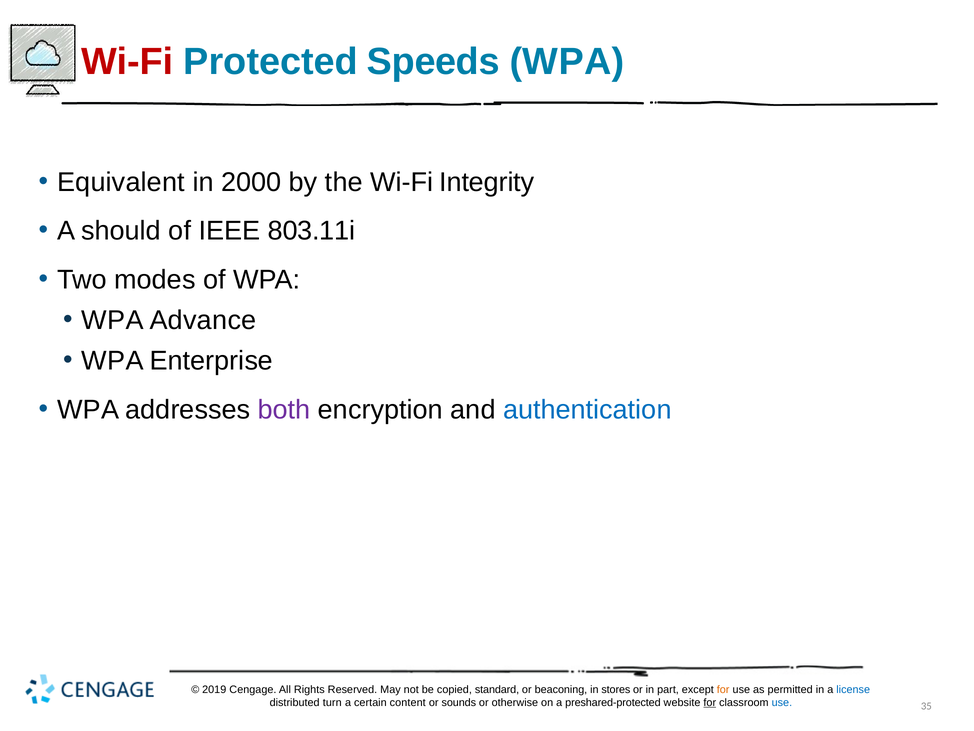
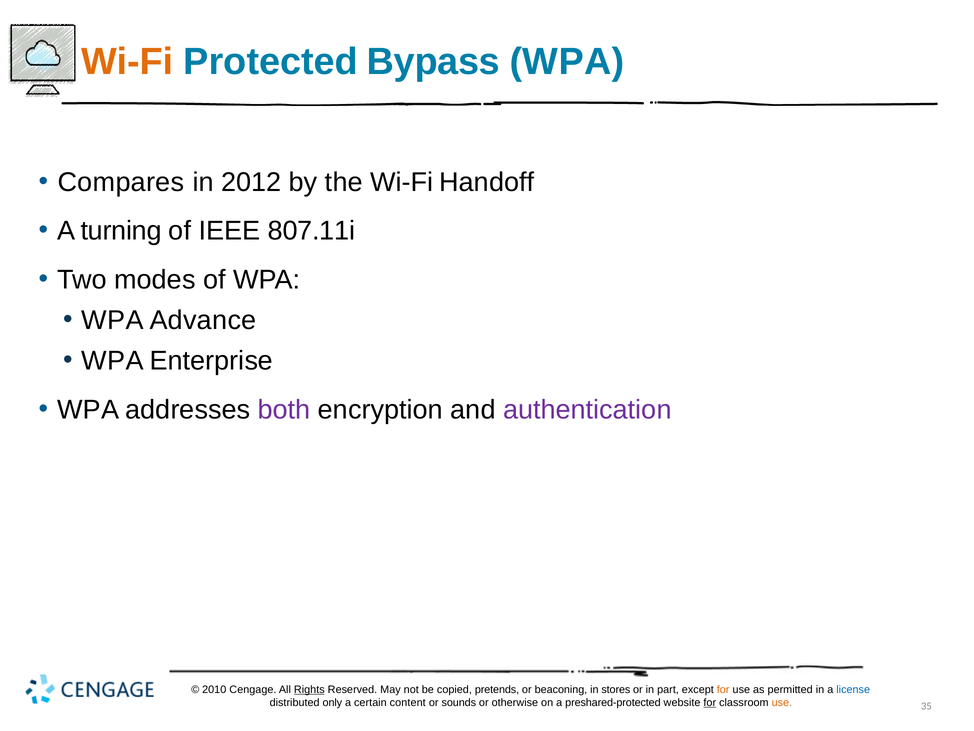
Wi-Fi colour: red -> orange (127, 62)
Speeds: Speeds -> Bypass (433, 62)
Equivalent: Equivalent -> Compares (121, 182)
2000: 2000 -> 2012 (251, 182)
Integrity: Integrity -> Handoff (487, 182)
should: should -> turning (121, 231)
803.11i: 803.11i -> 807.11i (311, 231)
authentication colour: blue -> purple (587, 409)
2019: 2019 -> 2010 (214, 689)
Rights underline: none -> present (309, 689)
standard: standard -> pretends (497, 689)
turn: turn -> only (332, 702)
use colour: blue -> orange (782, 702)
